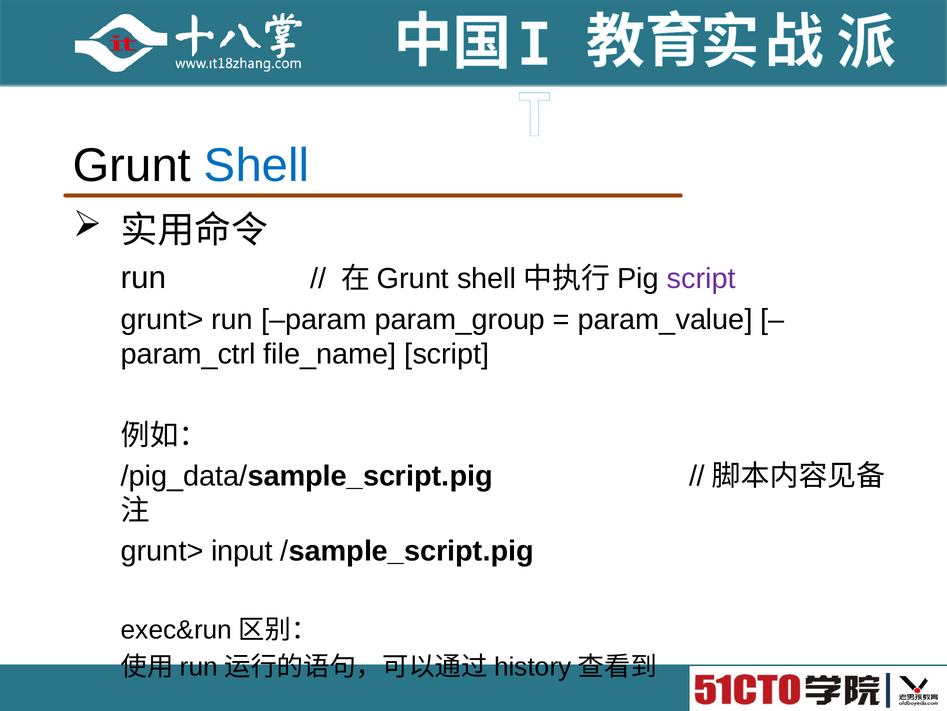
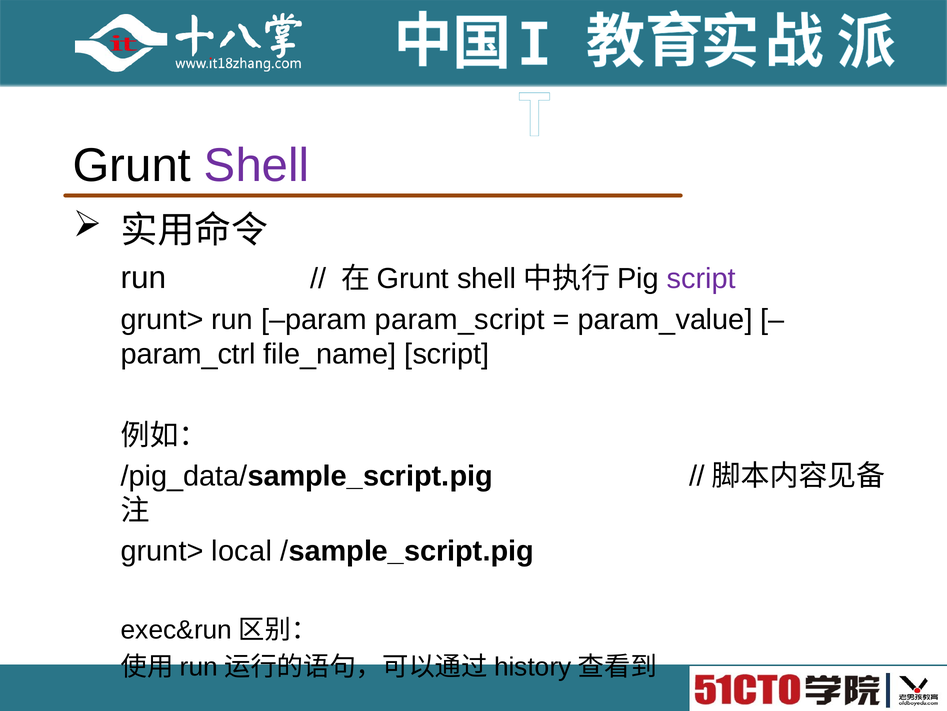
Shell colour: blue -> purple (257, 165)
param_group: param_group -> param_script (460, 319)
input: input -> local (242, 551)
